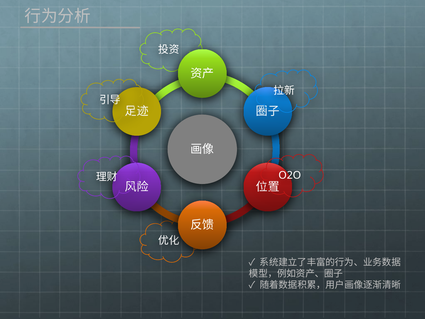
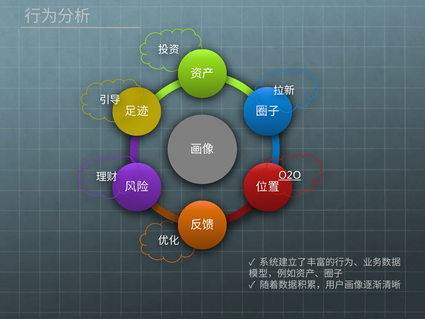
O2O underline: none -> present (290, 175)
